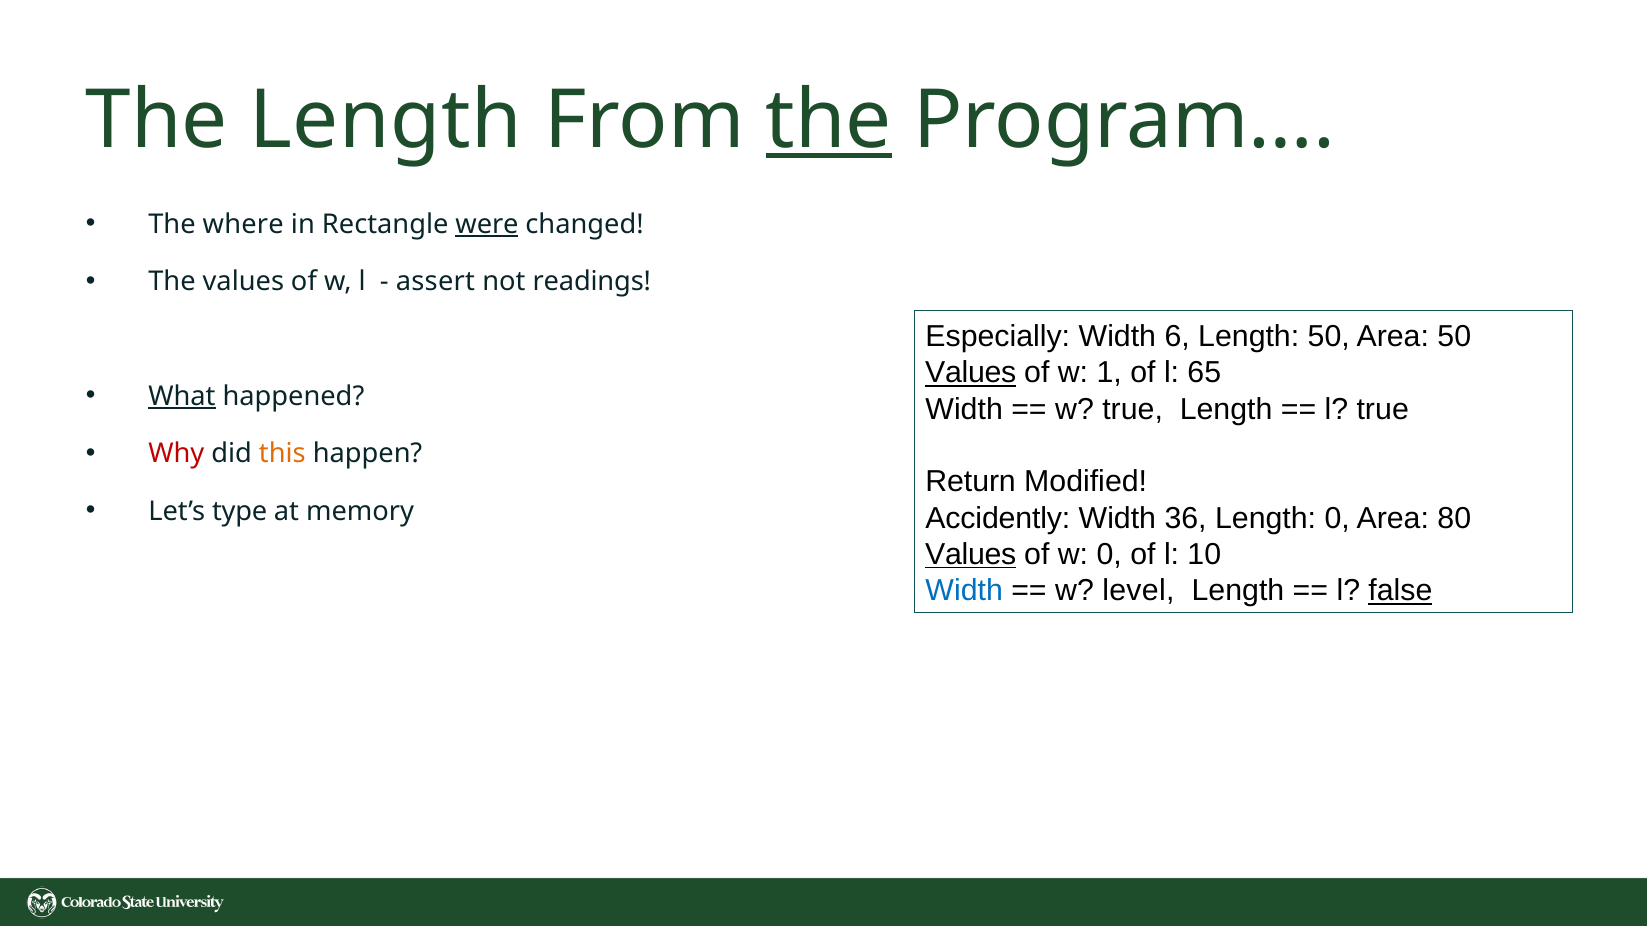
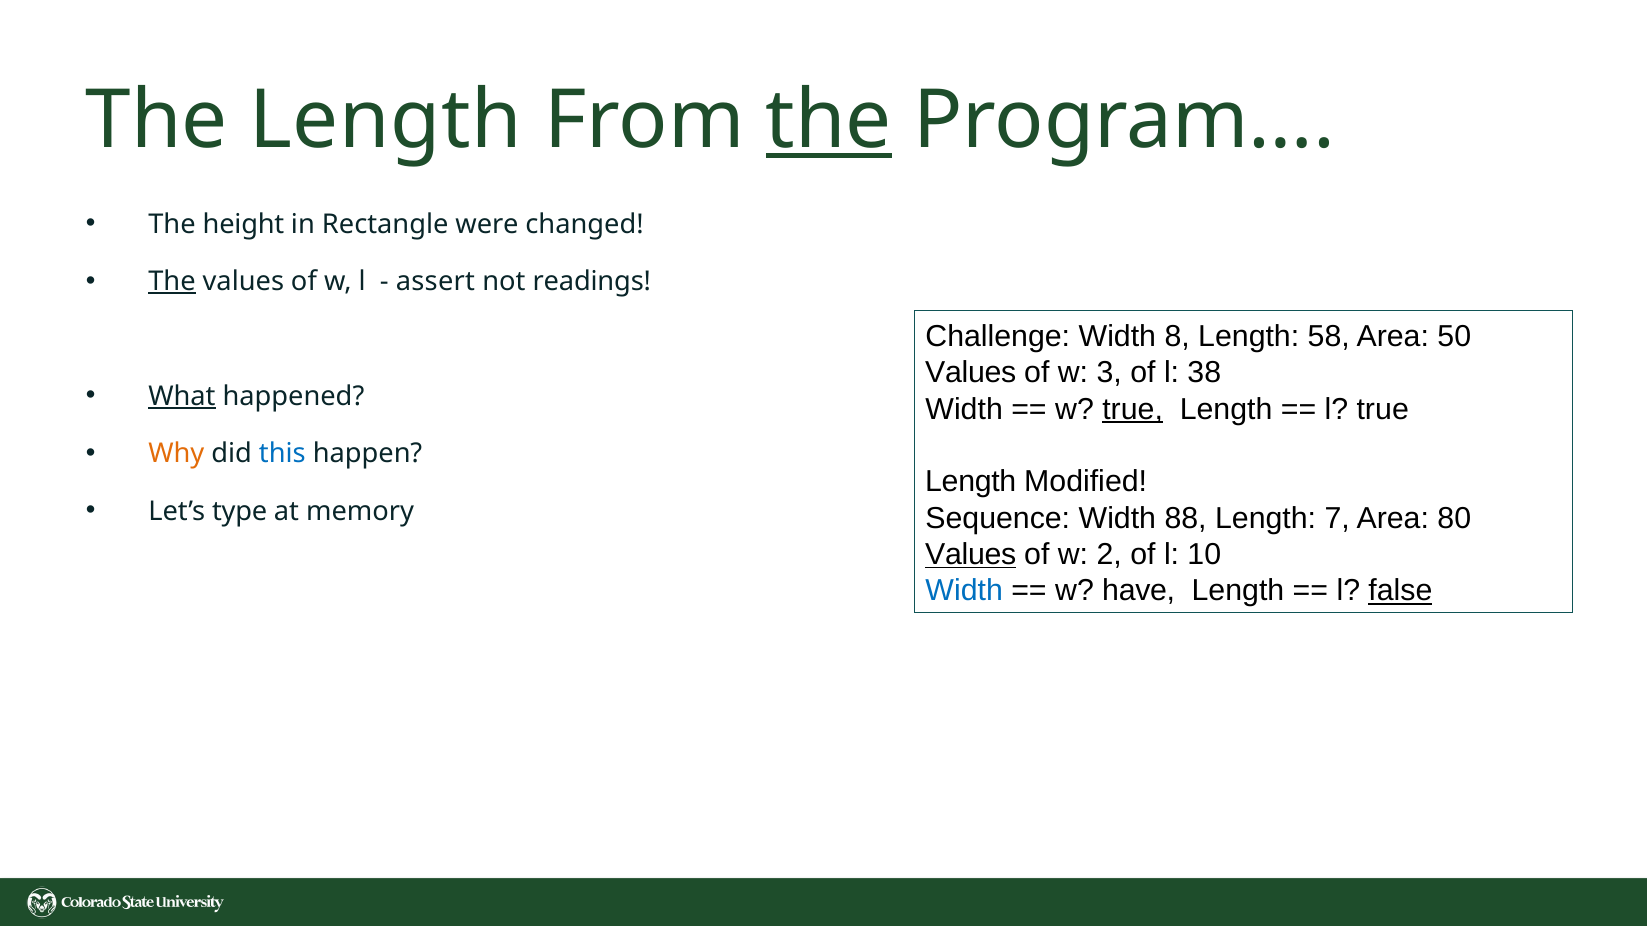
where: where -> height (243, 224)
were underline: present -> none (487, 224)
The underline: none -> present (172, 282)
Especially: Especially -> Challenge (998, 337)
6: 6 -> 8 (1177, 337)
Length 50: 50 -> 58 (1329, 337)
Values underline: present -> none (971, 373)
1: 1 -> 3 (1109, 373)
65: 65 -> 38 (1204, 373)
true underline: none -> present (1133, 409)
Why colour: red -> orange (176, 454)
this colour: orange -> blue (282, 454)
Return: Return -> Length (971, 482)
Accidently: Accidently -> Sequence (998, 518)
36: 36 -> 88 (1186, 518)
Length 0: 0 -> 7 (1337, 518)
w 0: 0 -> 2 (1109, 555)
level: level -> have (1139, 591)
